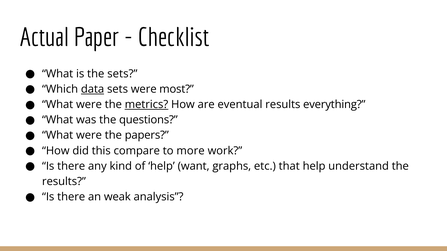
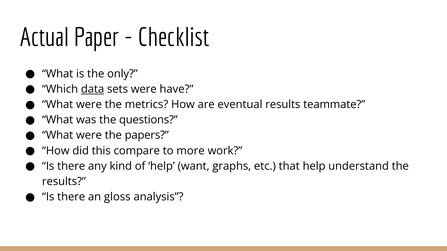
the sets: sets -> only (122, 74)
most: most -> have (176, 89)
metrics underline: present -> none (146, 105)
everything: everything -> teammate (334, 105)
weak: weak -> gloss (117, 197)
